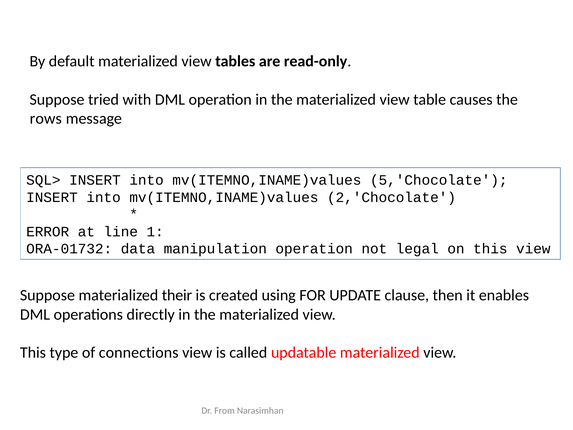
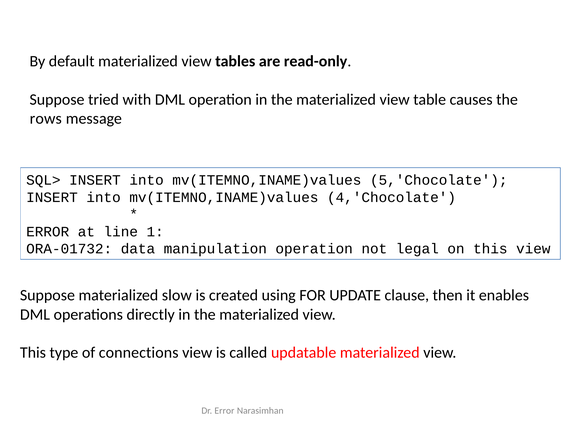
2,'Chocolate: 2,'Chocolate -> 4,'Chocolate (392, 197)
their: their -> slow (177, 295)
Dr From: From -> Error (224, 410)
